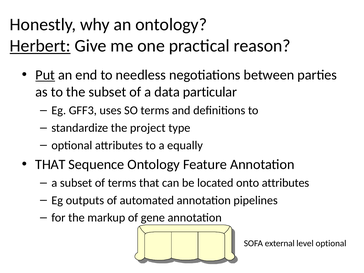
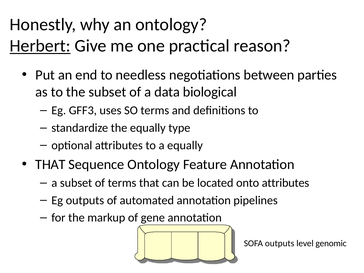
Put underline: present -> none (45, 75)
particular: particular -> biological (210, 92)
the project: project -> equally (148, 128)
SOFA external: external -> outputs (280, 243)
level optional: optional -> genomic (331, 243)
